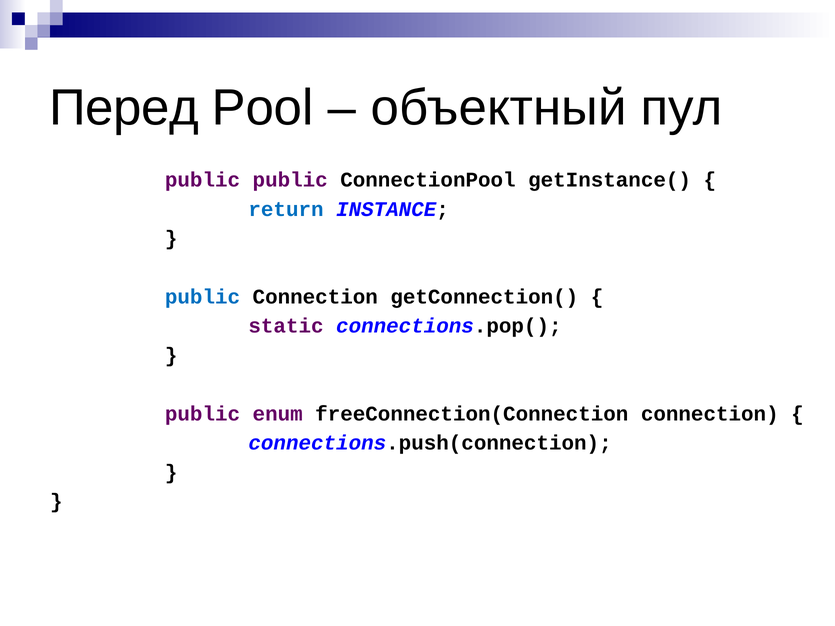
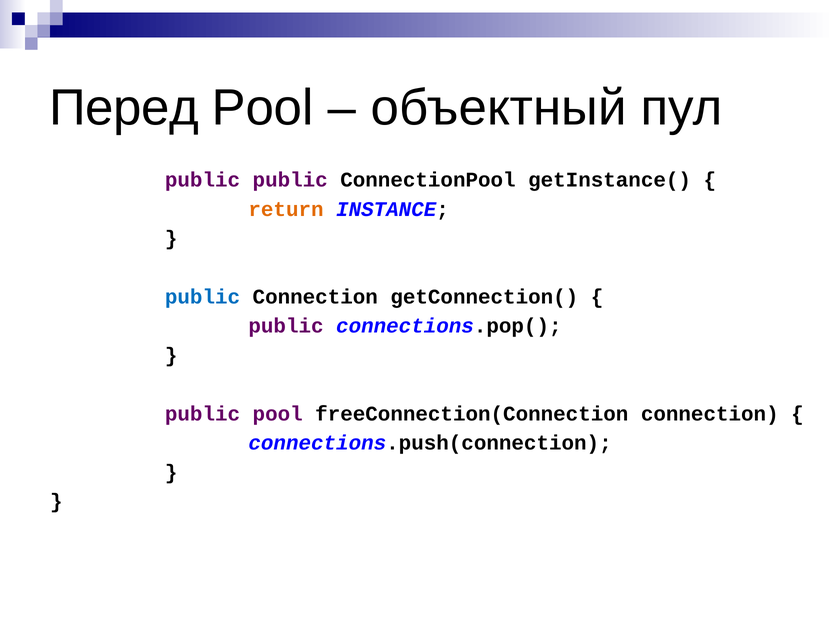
return colour: blue -> orange (286, 209)
static: static -> public (286, 326)
public enum: enum -> pool (278, 414)
